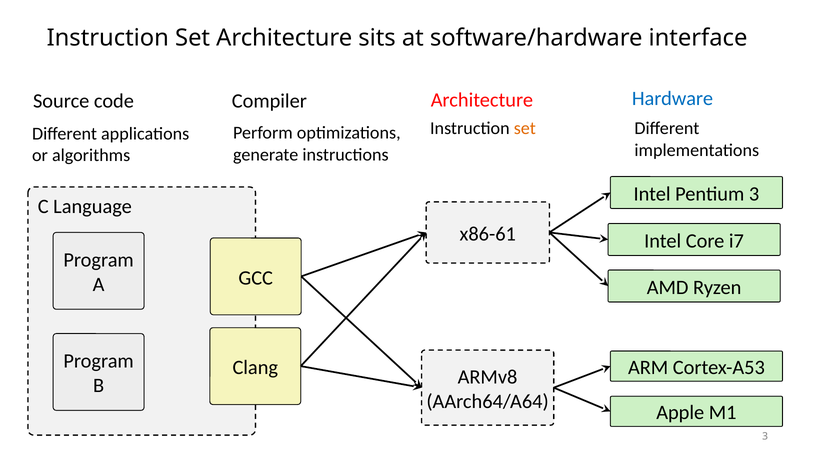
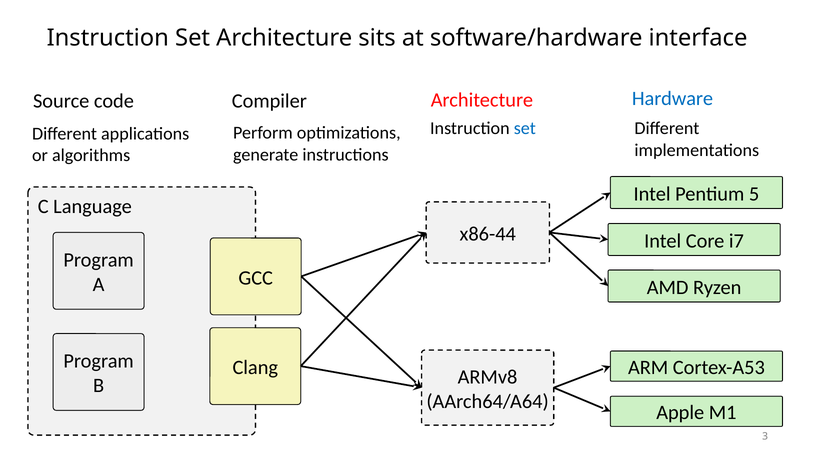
set colour: orange -> blue (525, 129)
Pentium 3: 3 -> 5 (754, 194)
x86-61: x86-61 -> x86-44 (488, 234)
